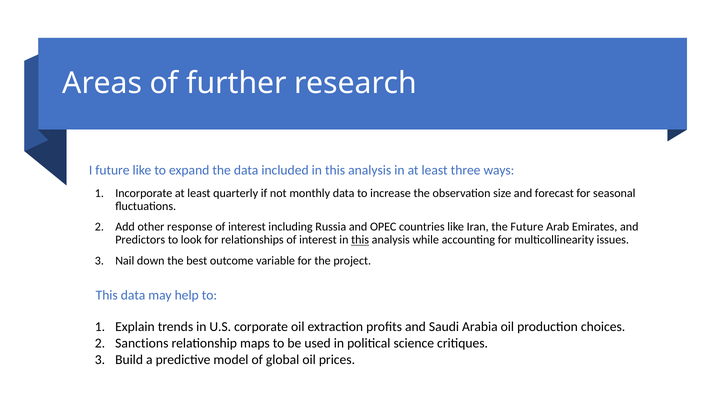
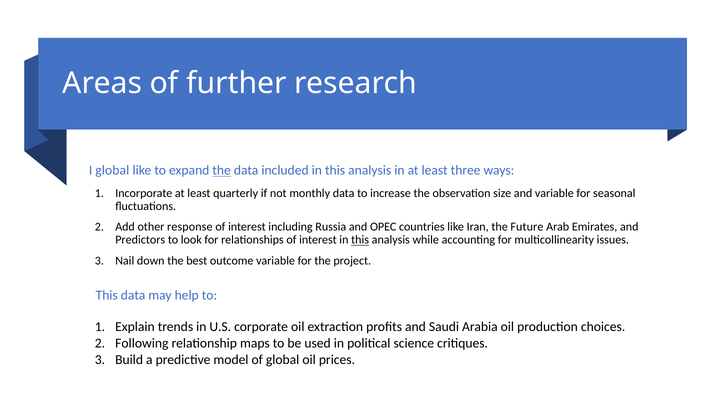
I future: future -> global (112, 170)
the underline: none -> present (222, 170)
and forecast: forecast -> variable (554, 193)
Sanctions: Sanctions -> Following (142, 343)
